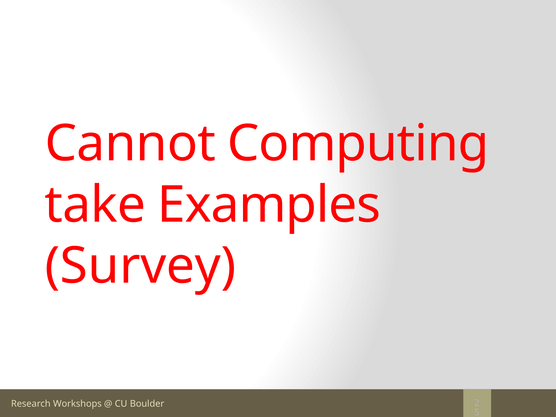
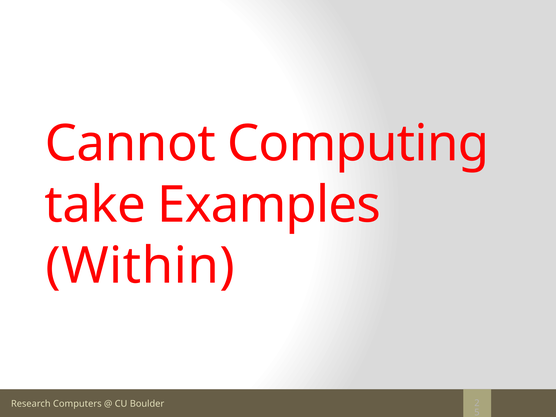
Survey: Survey -> Within (140, 266)
Workshops: Workshops -> Computers (77, 404)
